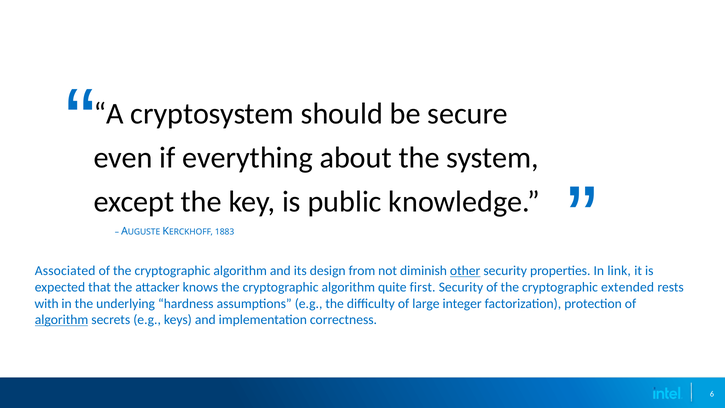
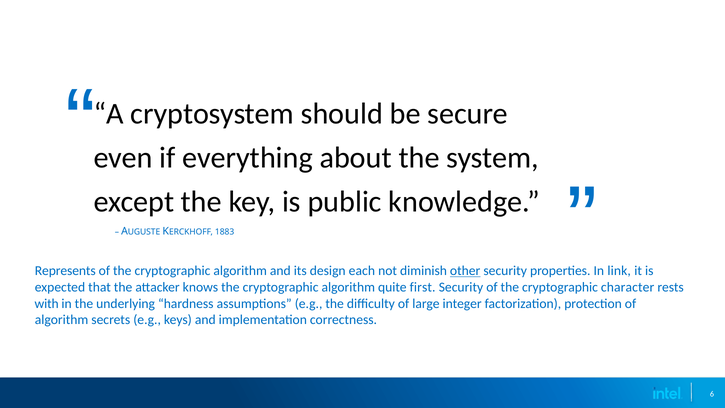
Associated: Associated -> Represents (65, 271)
from: from -> each (362, 271)
extended: extended -> character (628, 287)
algorithm underline: present -> none (62, 320)
